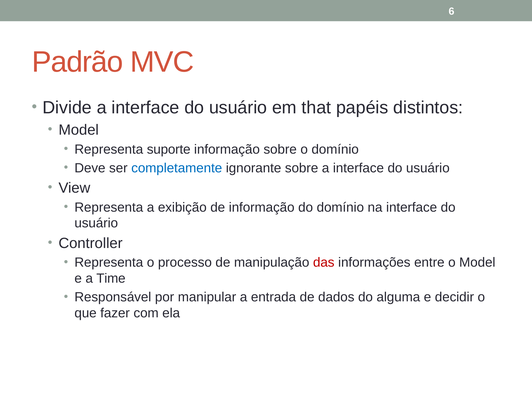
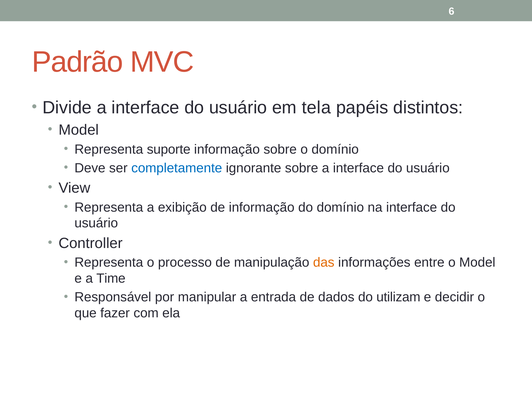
that: that -> tela (316, 108)
das colour: red -> orange (324, 263)
alguma: alguma -> utilizam (398, 297)
